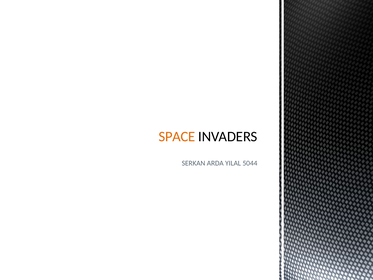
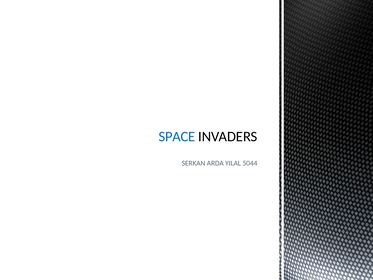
SPACE colour: orange -> blue (177, 137)
